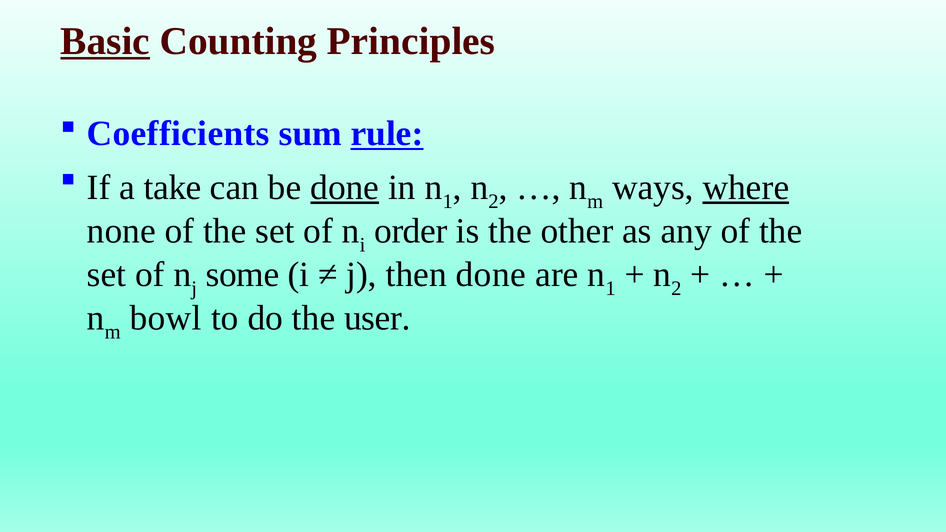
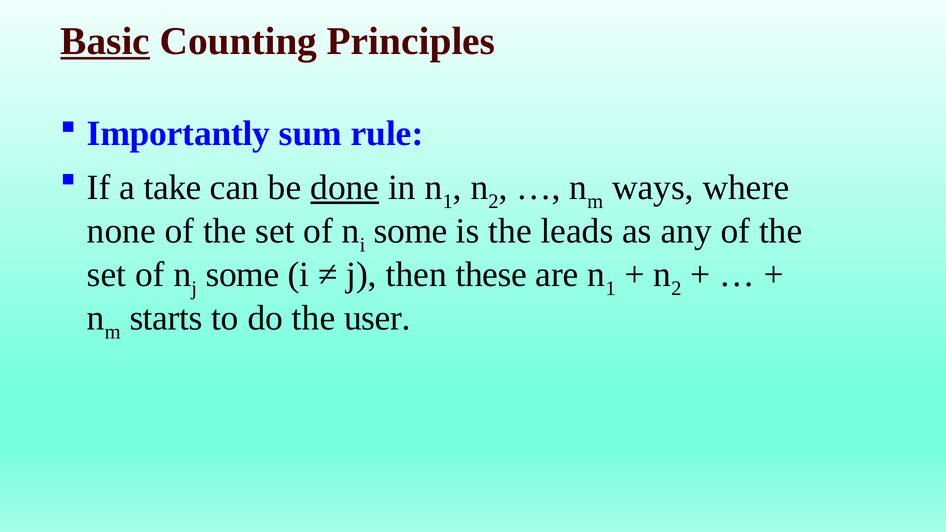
Coefficients: Coefficients -> Importantly (179, 134)
rule underline: present -> none (387, 134)
where underline: present -> none (746, 188)
i order: order -> some (411, 231)
other: other -> leads (577, 231)
then done: done -> these (491, 275)
bowl: bowl -> starts (166, 318)
